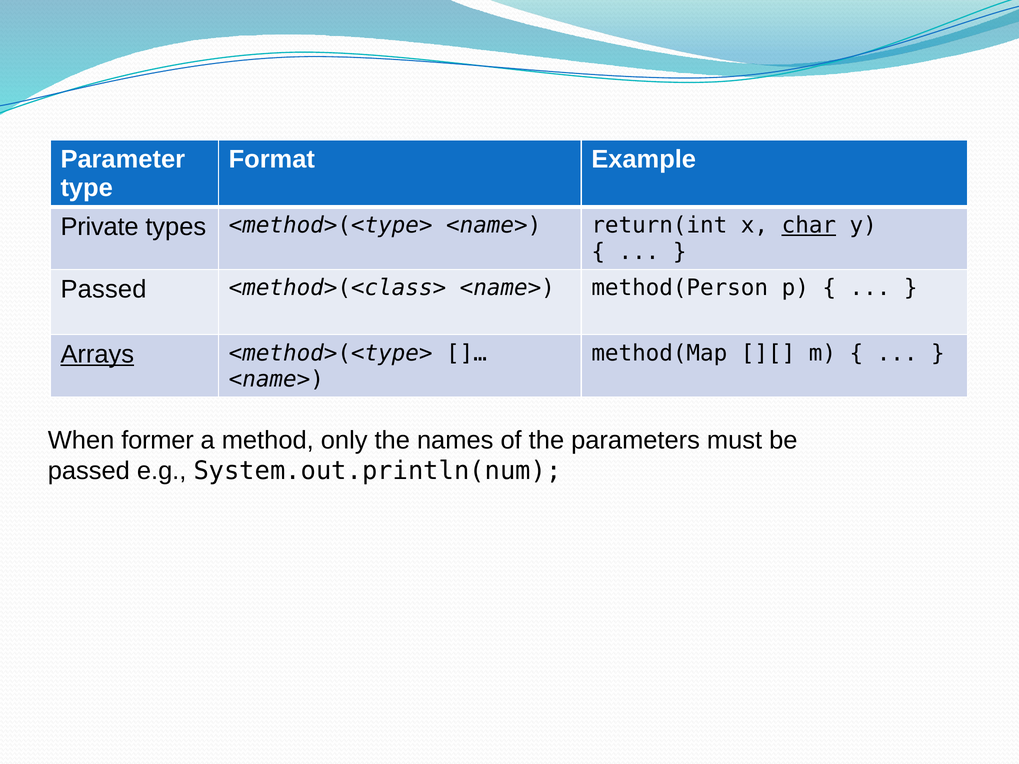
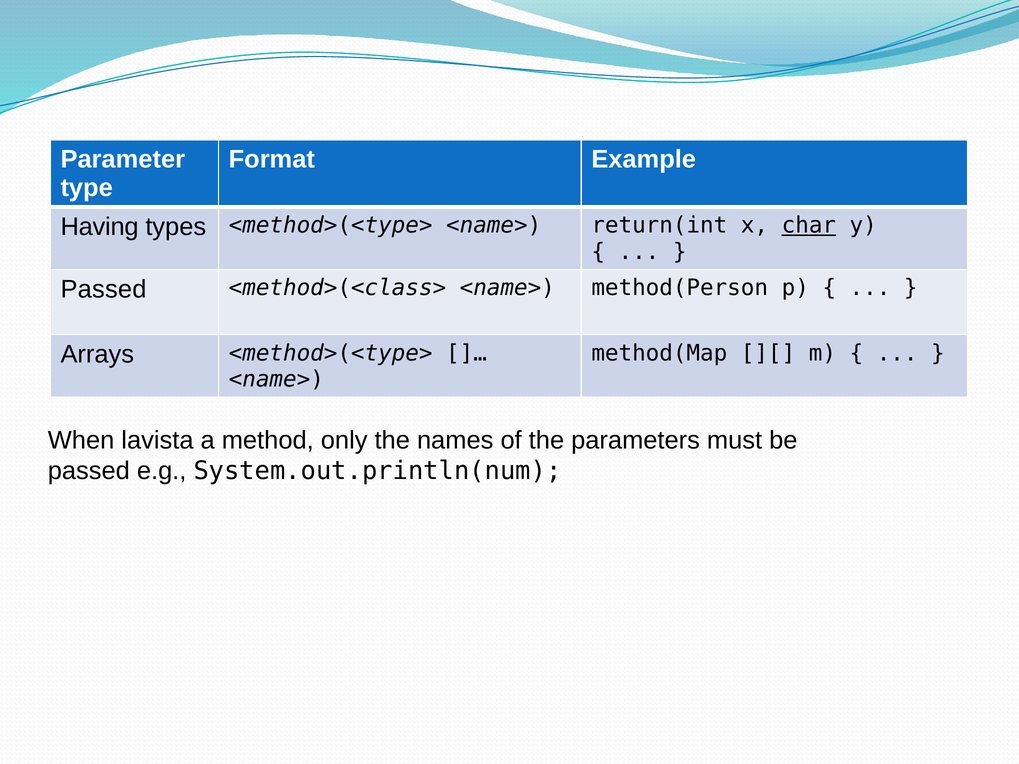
Private: Private -> Having (100, 227)
Arrays underline: present -> none (97, 355)
former: former -> lavista (157, 441)
